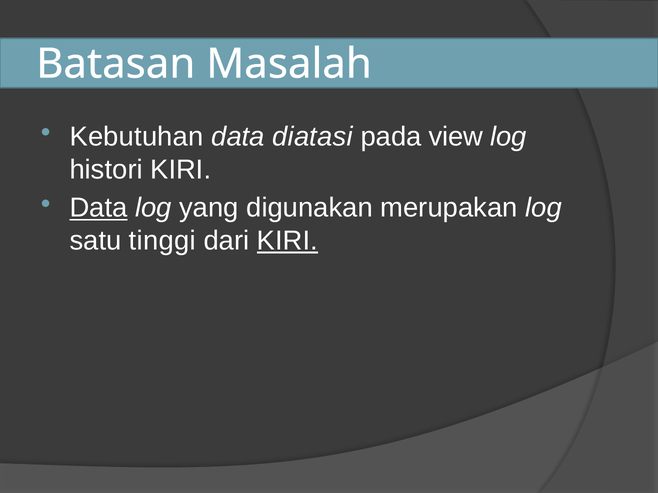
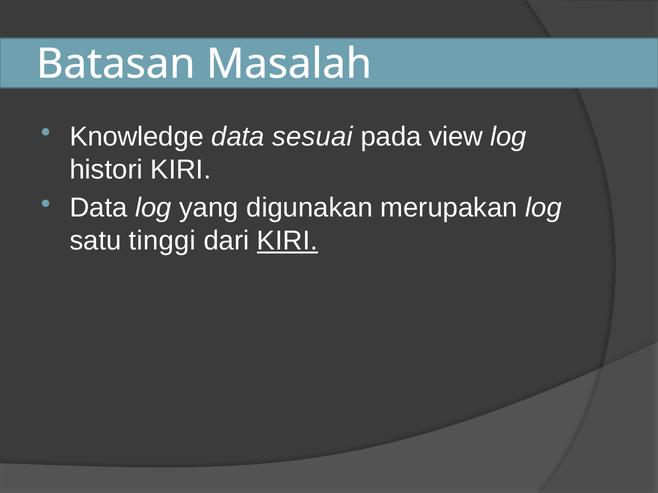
Kebutuhan: Kebutuhan -> Knowledge (137, 137)
diatasi: diatasi -> sesuai (312, 137)
Data underline: present -> none (99, 208)
